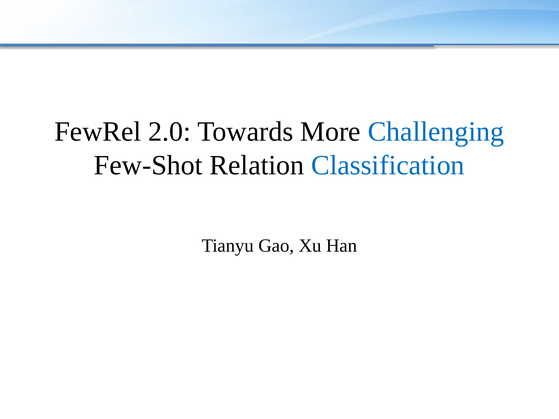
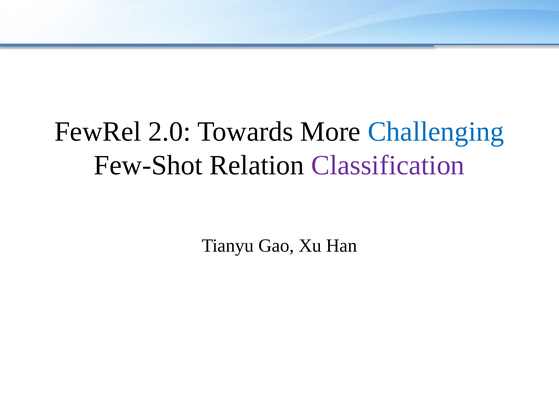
Classification colour: blue -> purple (388, 165)
